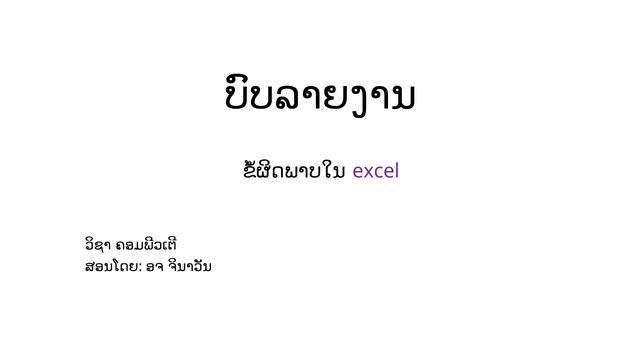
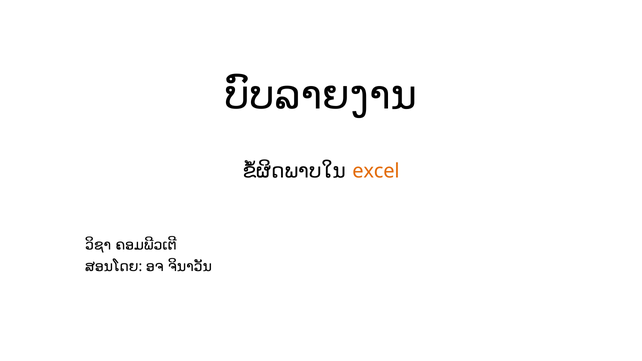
excel colour: purple -> orange (376, 171)
